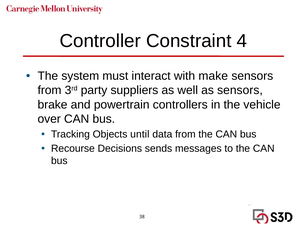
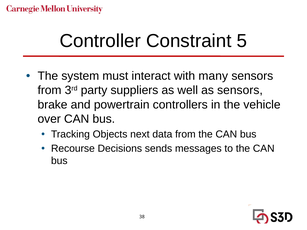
4: 4 -> 5 (242, 41)
make: make -> many (213, 76)
until: until -> next (140, 134)
